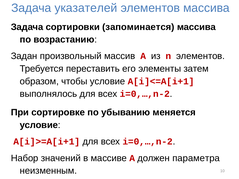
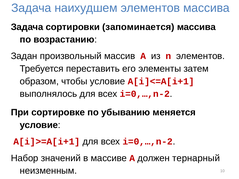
указателей: указателей -> наихудшем (86, 8)
параметра: параметра -> тернарный (196, 158)
